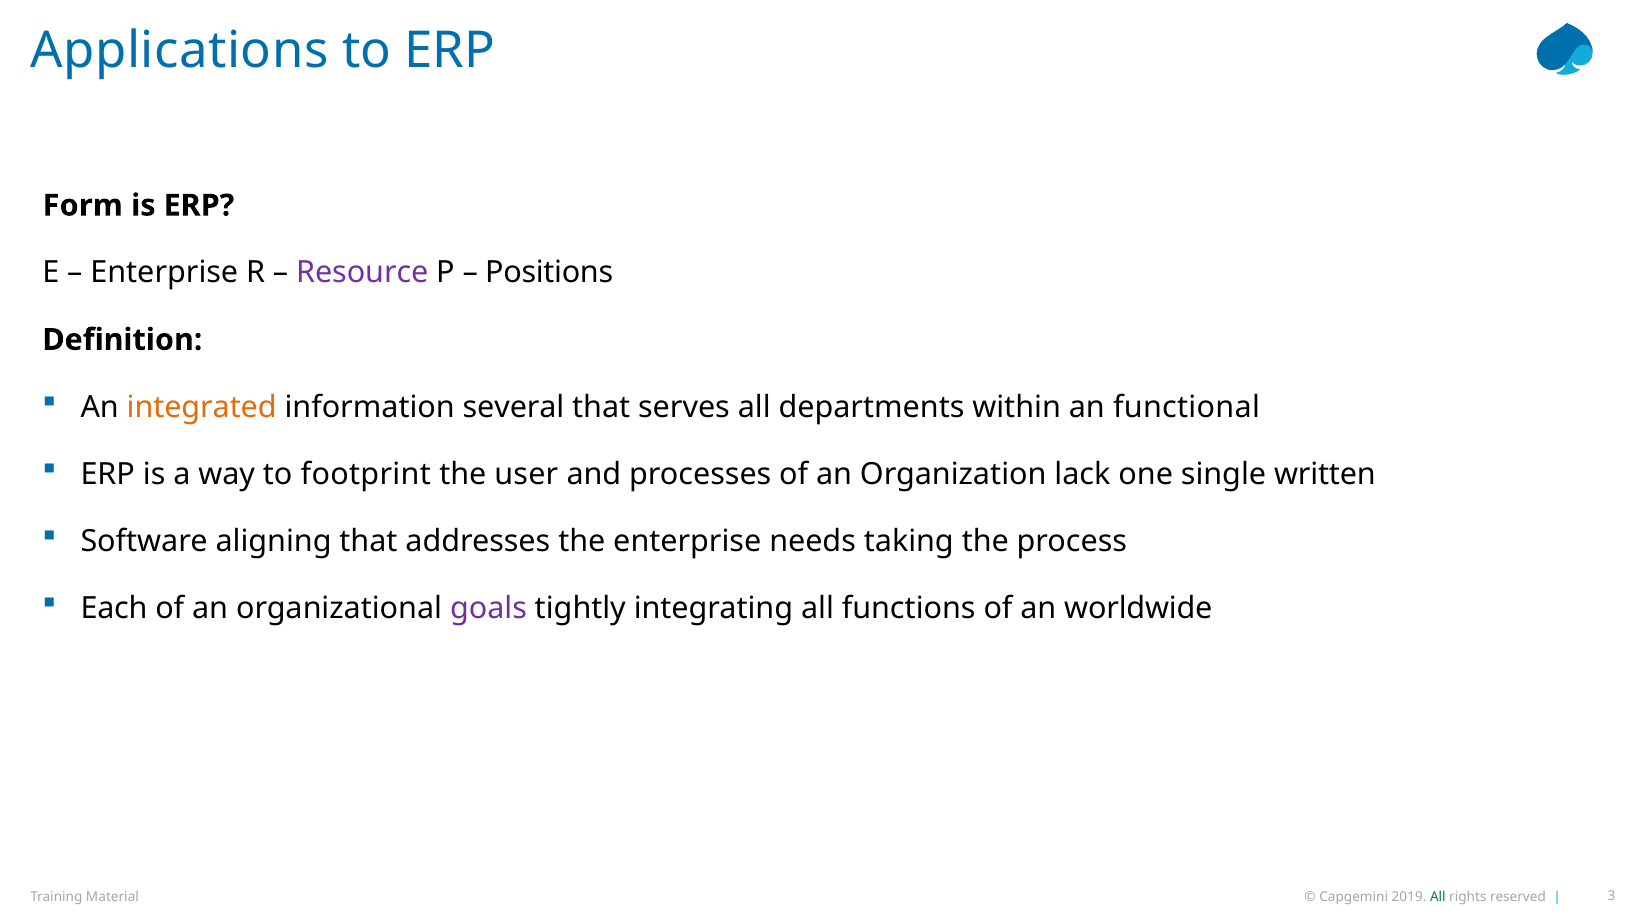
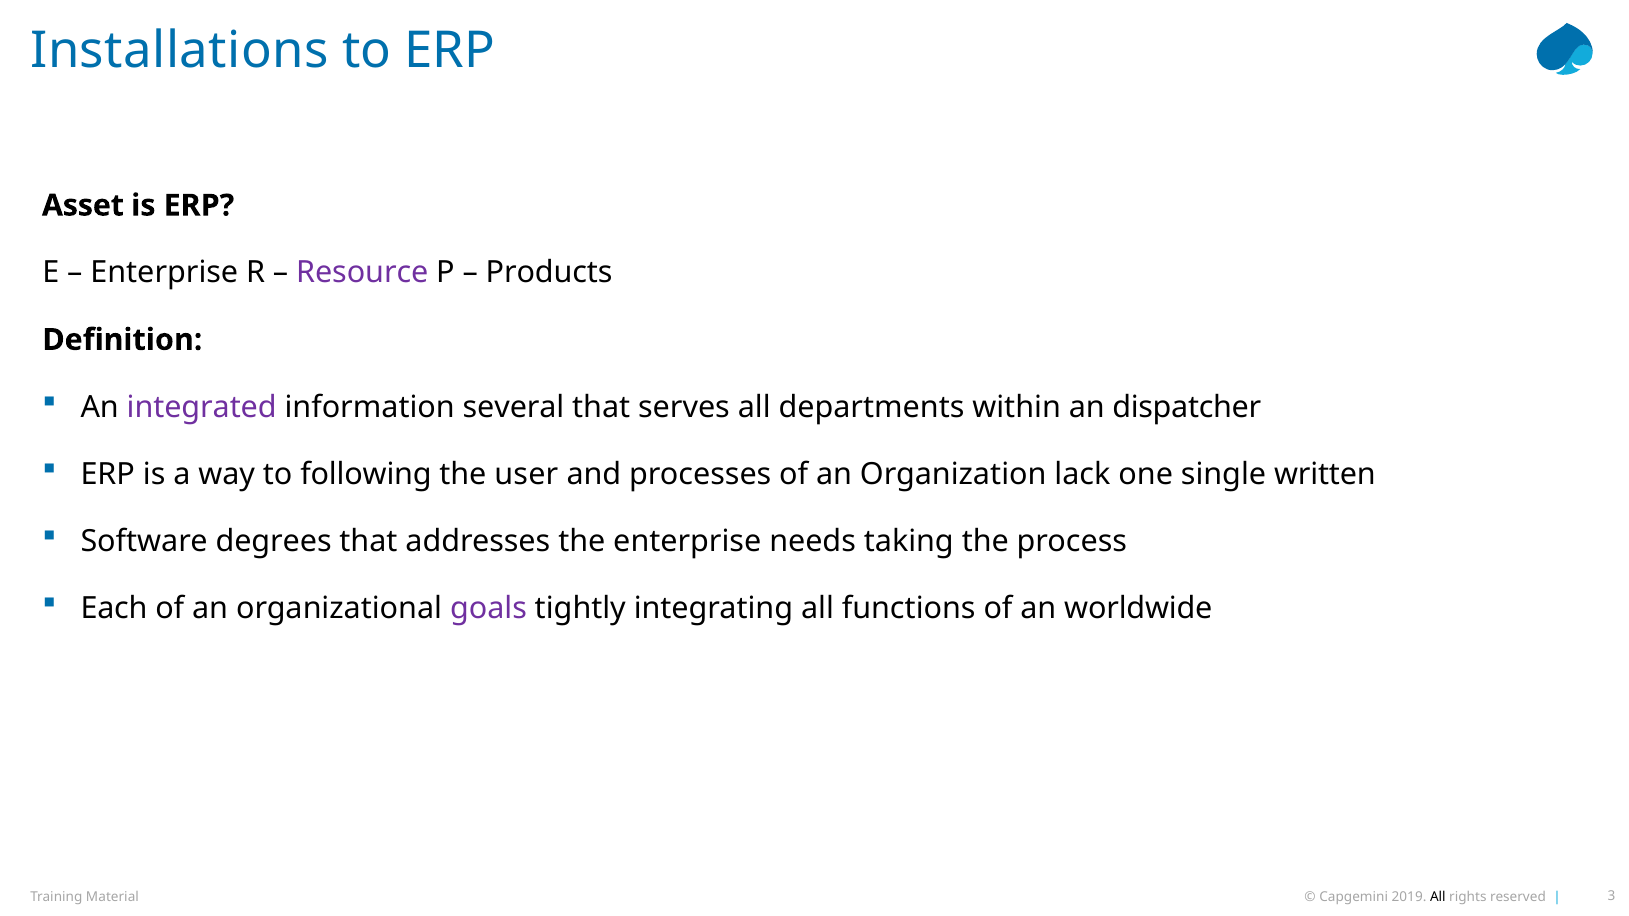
Applications: Applications -> Installations (179, 51)
Form: Form -> Asset (83, 206)
Positions: Positions -> Products (549, 273)
integrated colour: orange -> purple (202, 407)
functional: functional -> dispatcher (1187, 407)
footprint: footprint -> following (366, 474)
aligning: aligning -> degrees (274, 542)
All colour: green -> black (1438, 898)
